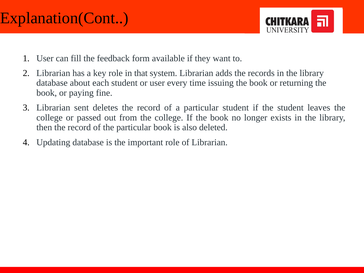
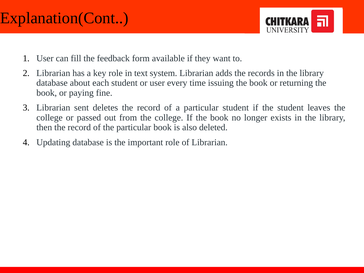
that: that -> text (141, 73)
